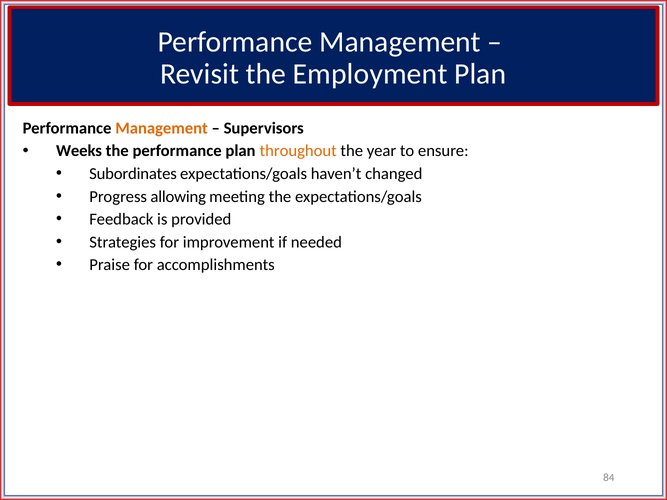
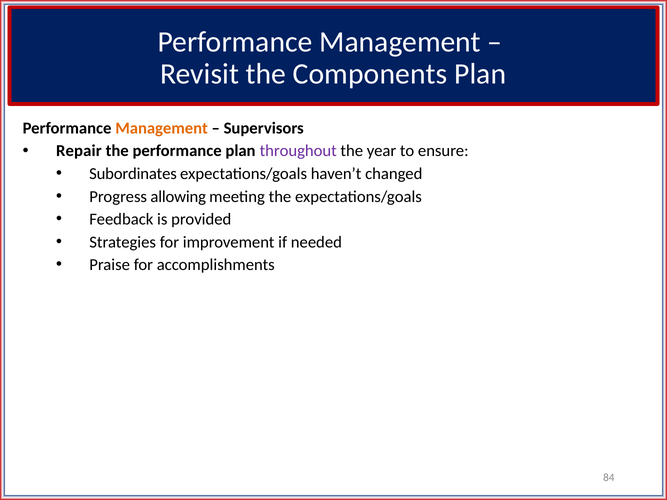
Employment: Employment -> Components (370, 74)
Weeks: Weeks -> Repair (79, 151)
throughout colour: orange -> purple (298, 151)
